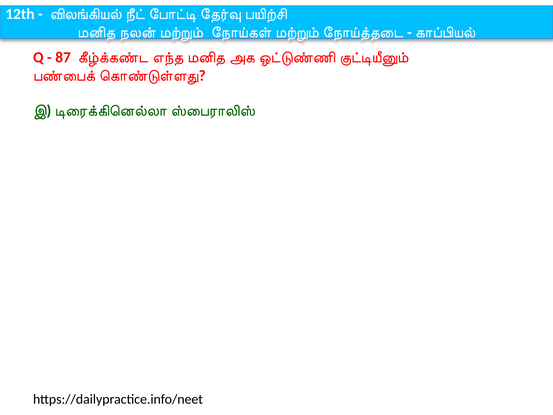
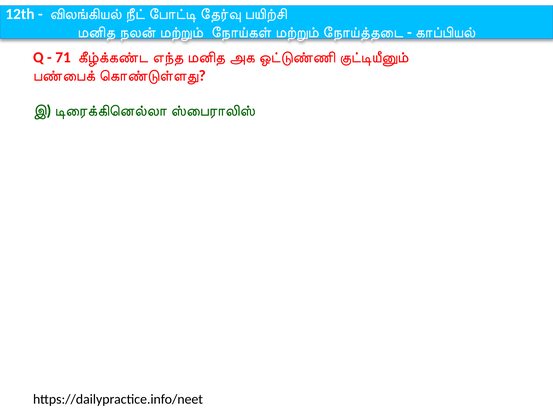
87: 87 -> 71 (63, 57)
